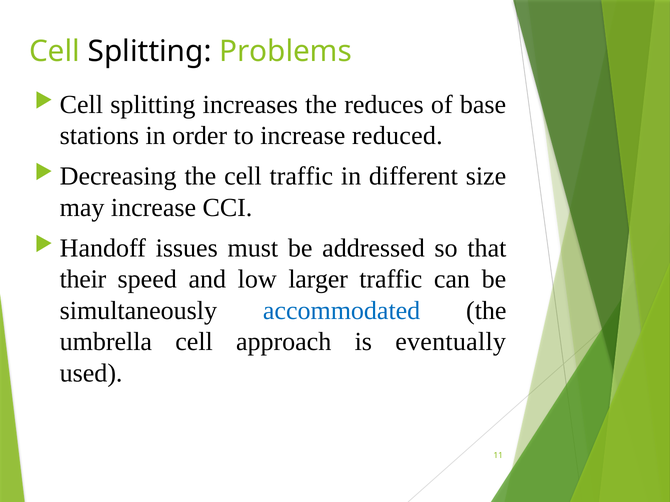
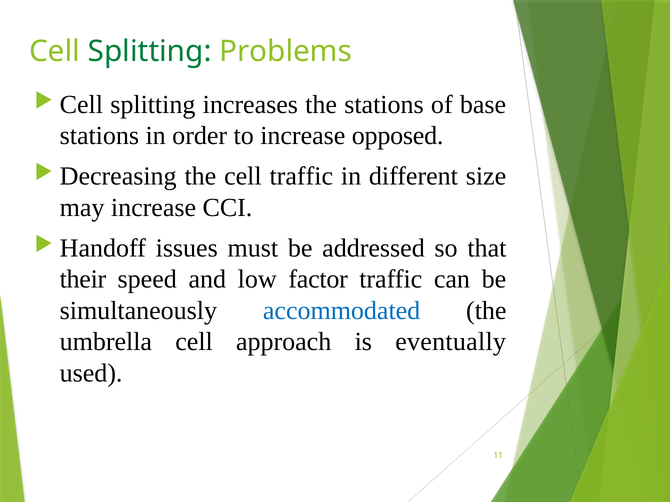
Splitting colour: black -> green (150, 51)
the reduces: reduces -> stations (384, 105)
reduced: reduced -> opposed (398, 136)
larger: larger -> factor (318, 280)
